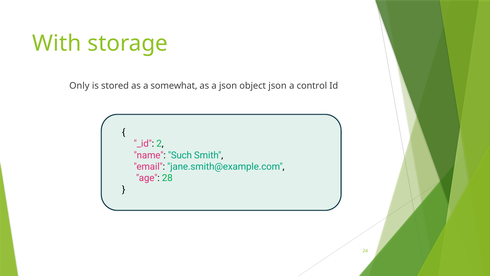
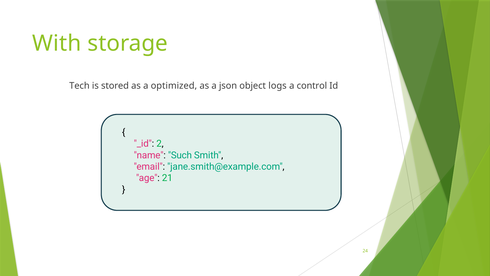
Only: Only -> Tech (79, 86)
somewhat: somewhat -> optimized (174, 86)
object json: json -> logs (278, 86)
28: 28 -> 21 (167, 178)
